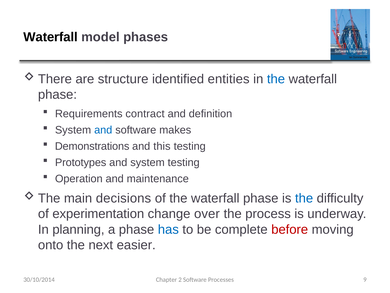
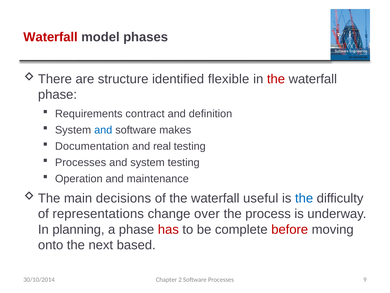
Waterfall colour: black -> red (51, 37)
entities: entities -> flexible (229, 79)
the colour: blue -> red (276, 79)
Demonstrations: Demonstrations -> Documentation (92, 146)
this: this -> real (162, 146)
Prototypes: Prototypes -> Processes (81, 162)
of the waterfall phase: phase -> useful (261, 198)
experimentation: experimentation -> representations (98, 213)
has colour: blue -> red (168, 229)
easier: easier -> based (136, 245)
